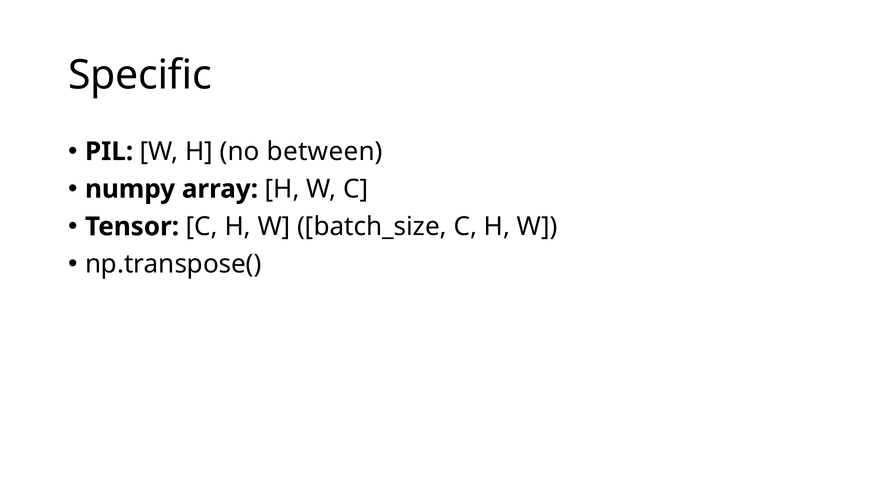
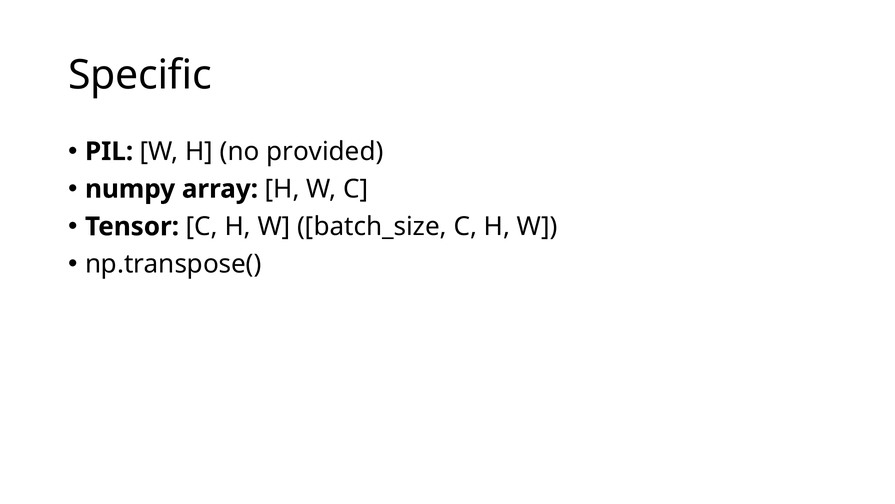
between: between -> provided (325, 151)
